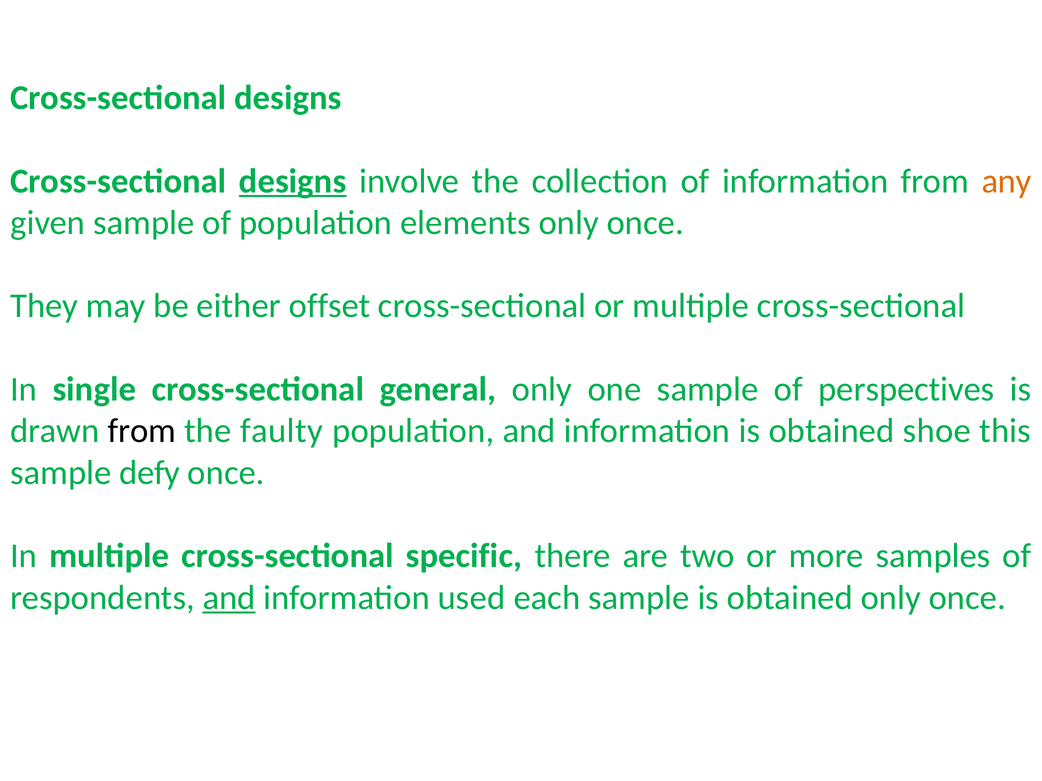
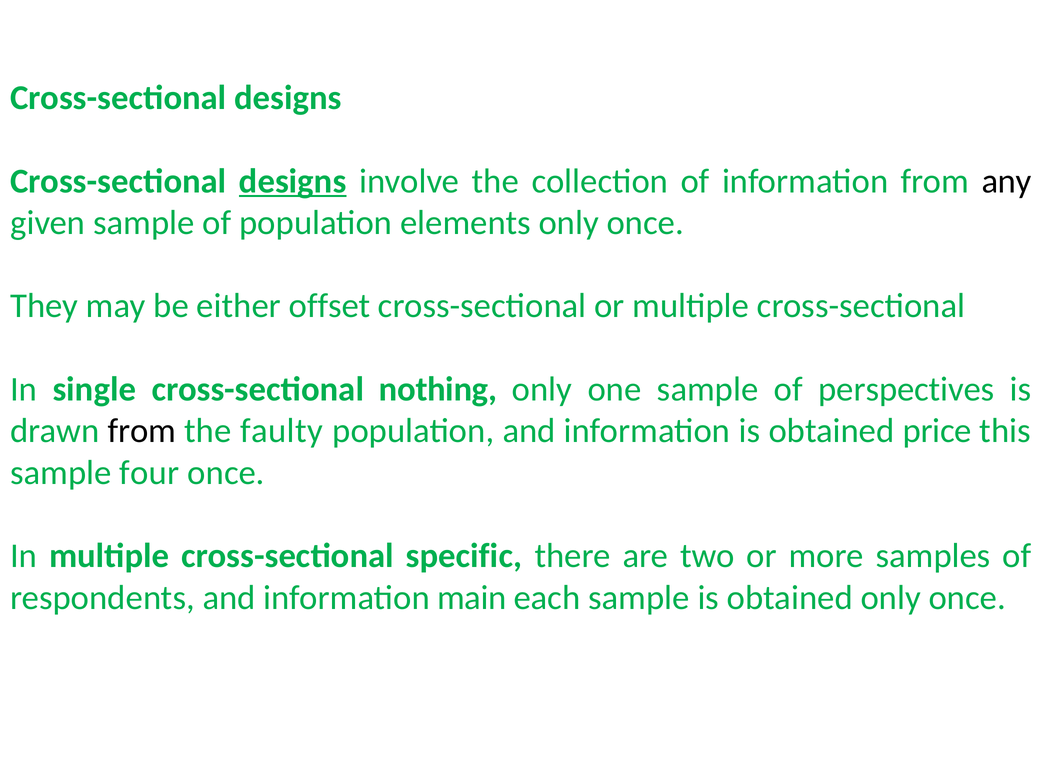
any colour: orange -> black (1007, 181)
general: general -> nothing (438, 390)
shoe: shoe -> price (937, 431)
defy: defy -> four (149, 473)
and underline: present -> none (229, 598)
used: used -> main (472, 598)
